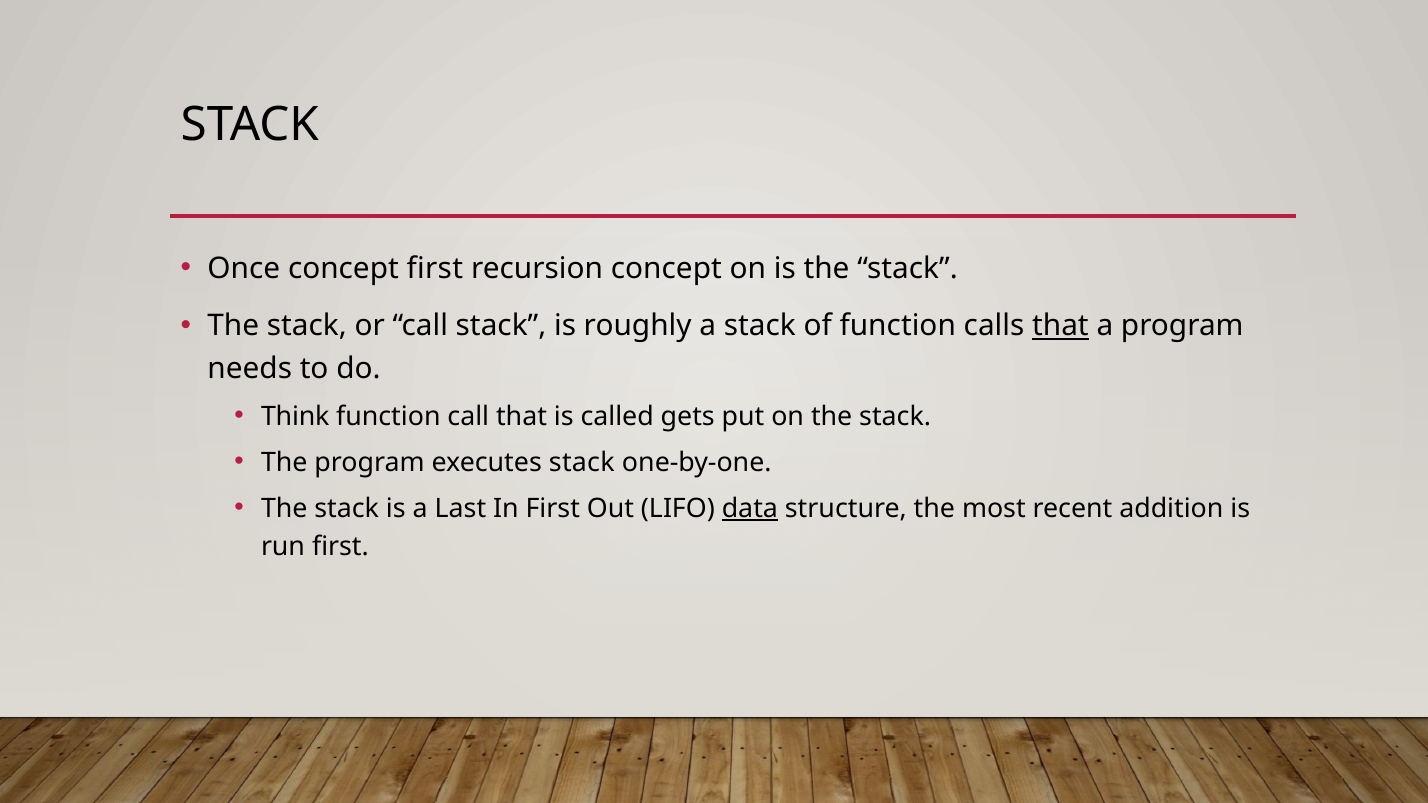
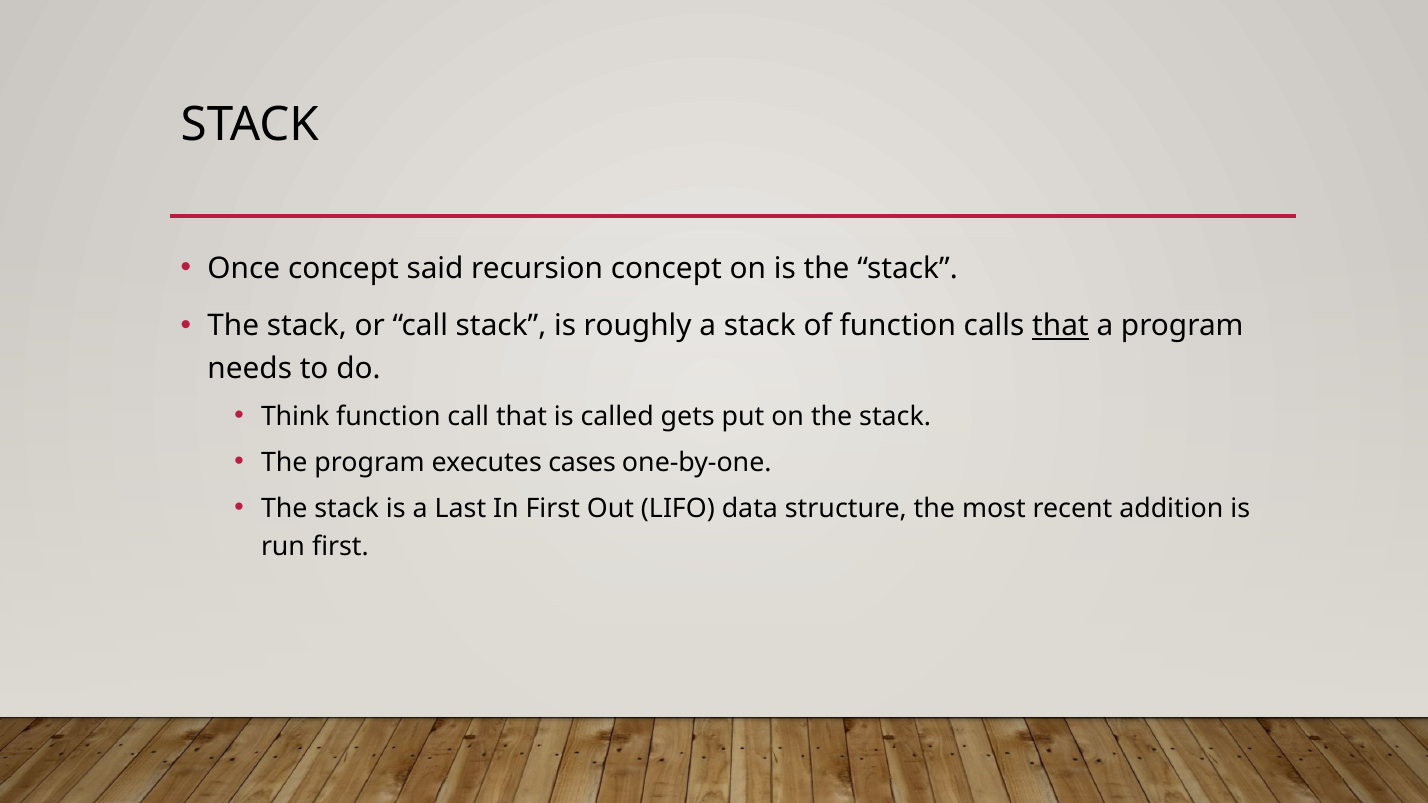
concept first: first -> said (435, 269)
executes stack: stack -> cases (582, 463)
data underline: present -> none (750, 509)
